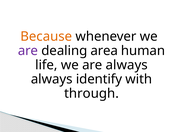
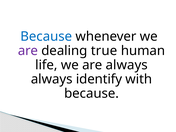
Because colour: orange -> blue (46, 36)
area: area -> true (104, 51)
through: through -> because (92, 93)
